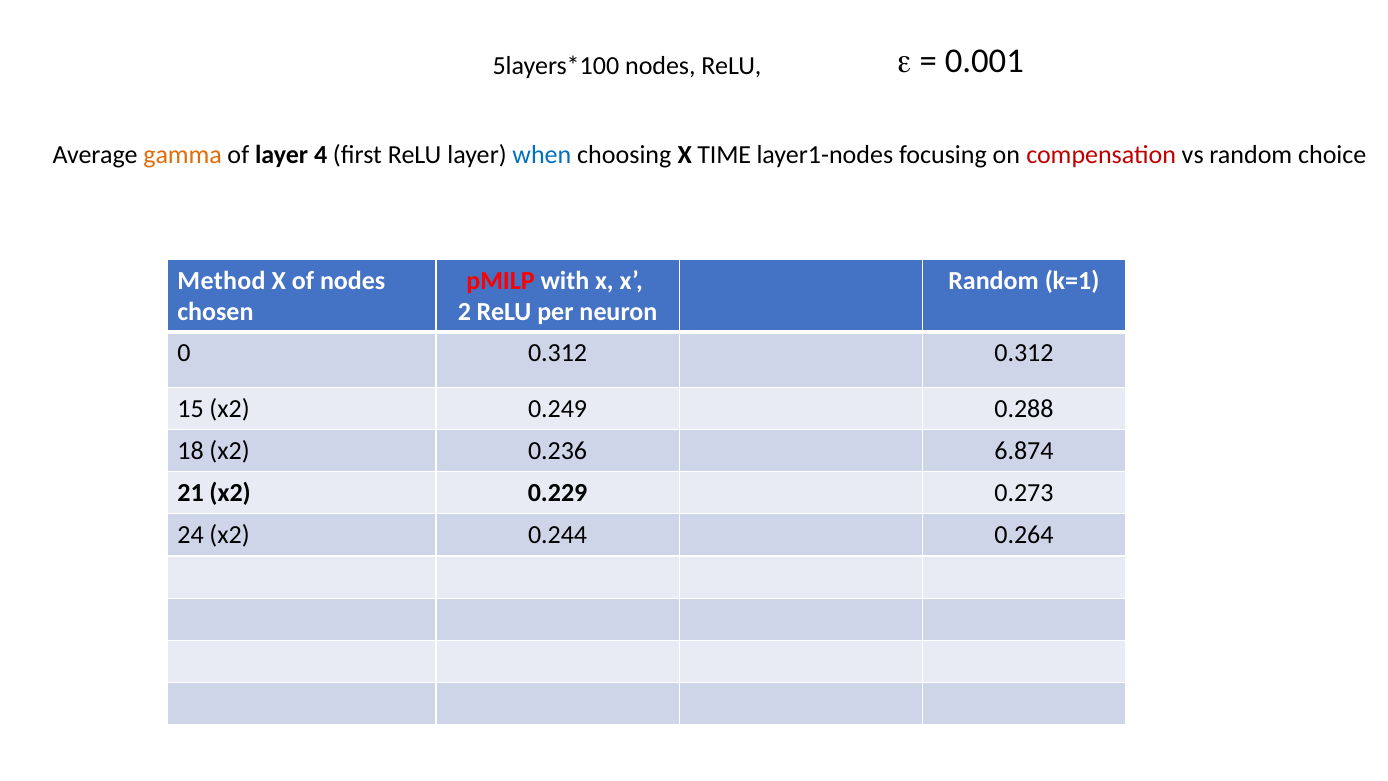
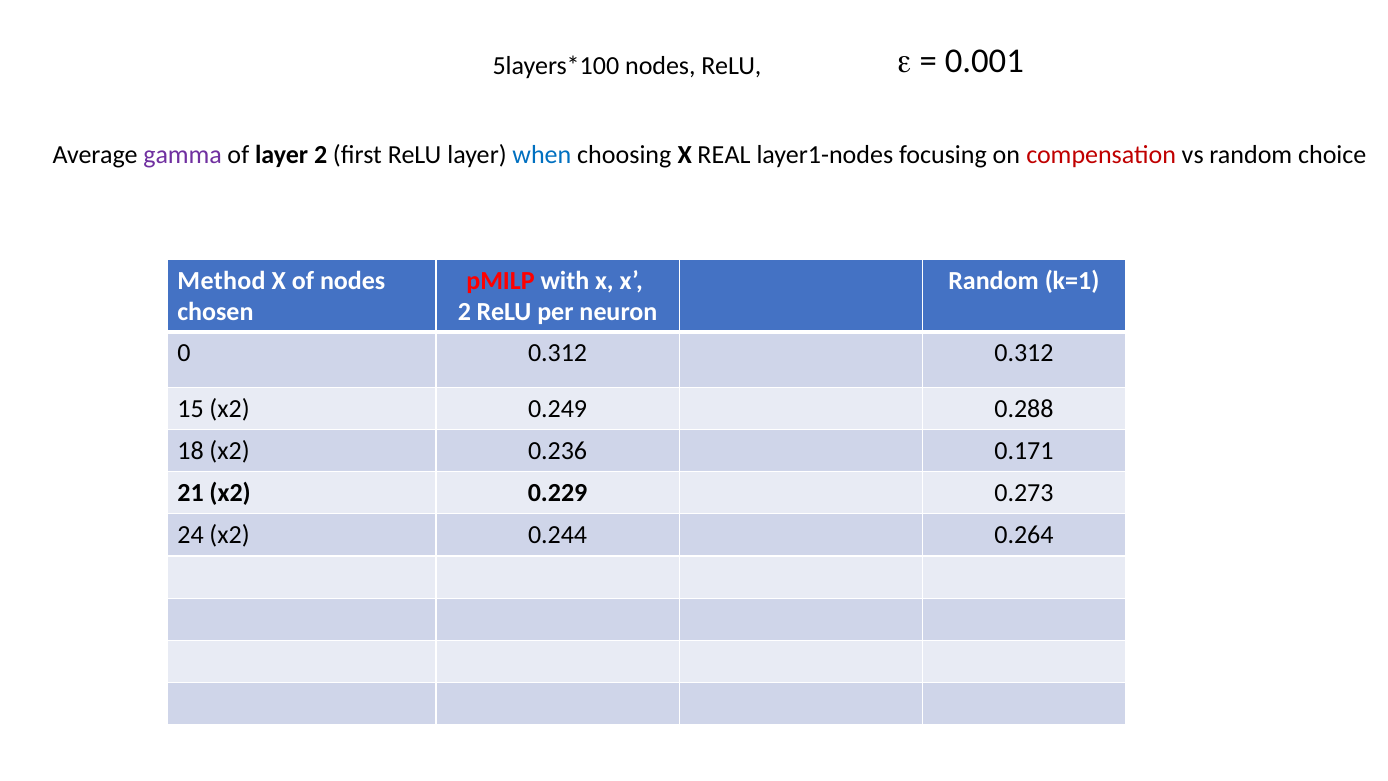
gamma colour: orange -> purple (183, 155)
layer 4: 4 -> 2 (321, 155)
TIME: TIME -> REAL (724, 155)
6.874: 6.874 -> 0.171 (1024, 451)
